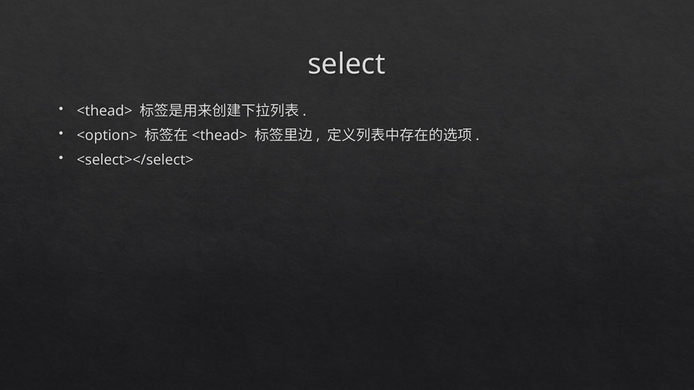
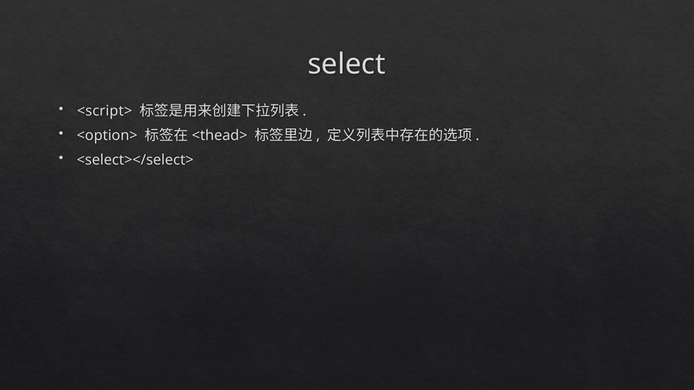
<thead>: <thead> -> <script> (105, 111)
